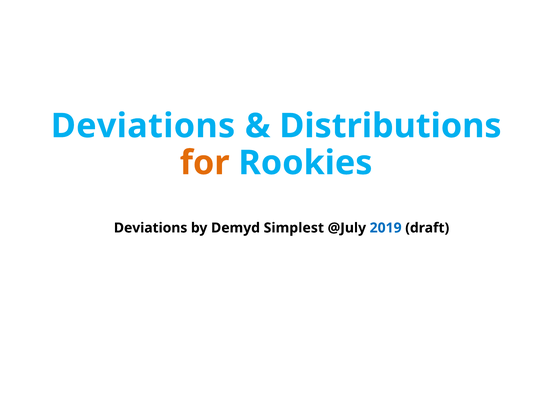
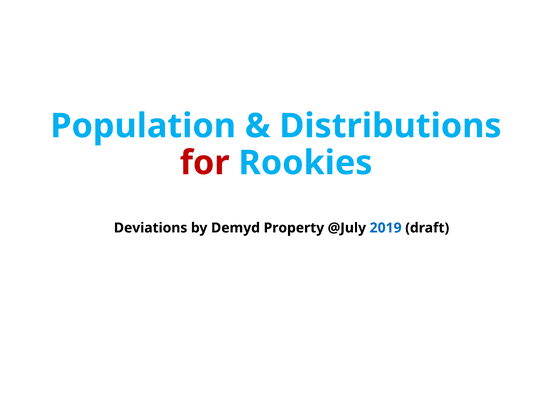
Deviations: Deviations -> Population (143, 126)
for colour: orange -> red (205, 163)
Simplest: Simplest -> Property (294, 228)
